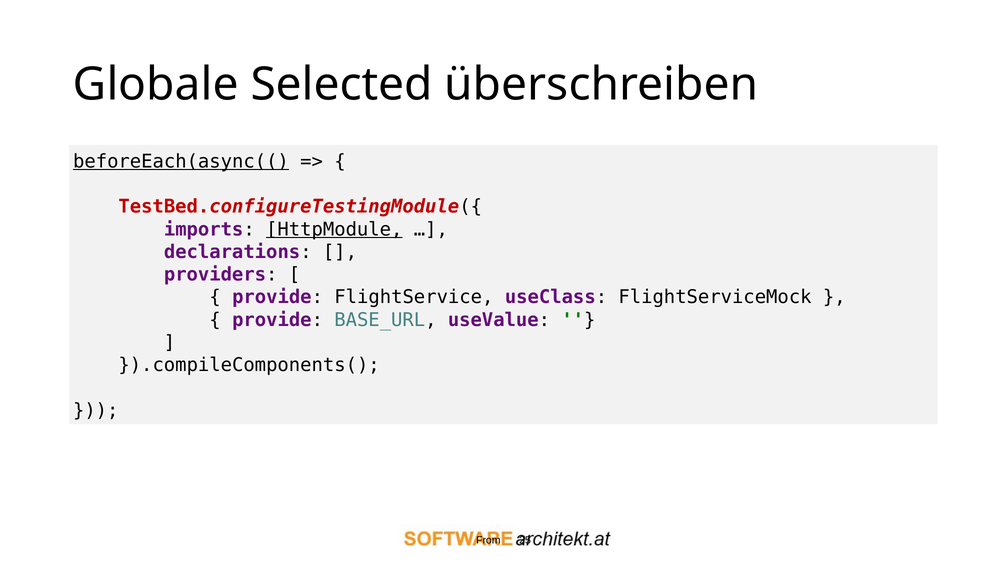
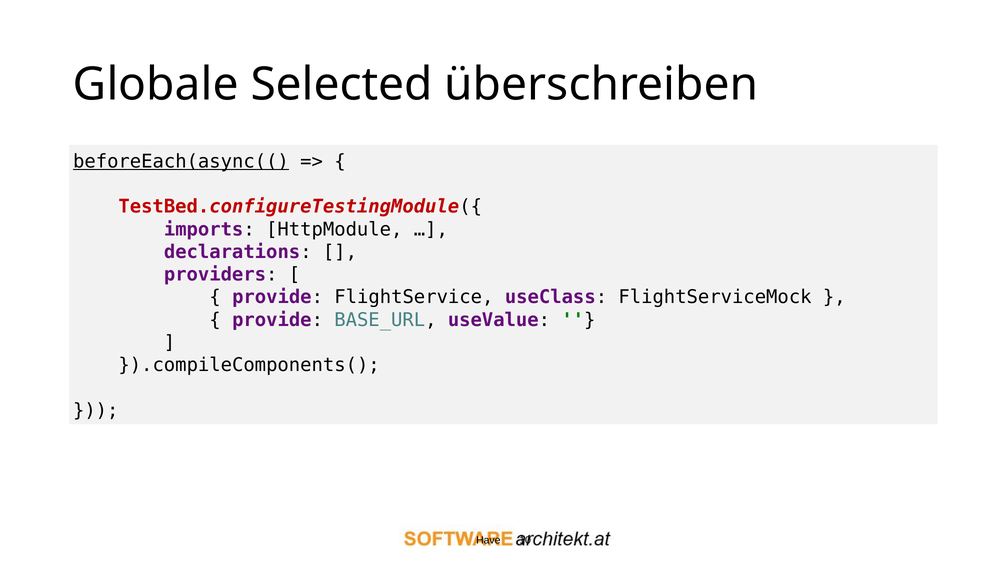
HttpModule underline: present -> none (334, 229)
From: From -> Have (488, 541)
25: 25 -> 10 (525, 541)
